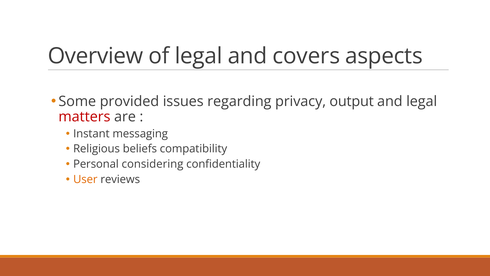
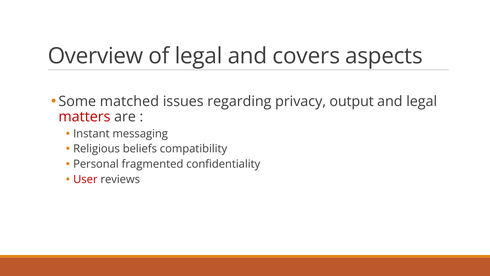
provided: provided -> matched (129, 101)
considering: considering -> fragmented (153, 164)
User colour: orange -> red (85, 179)
